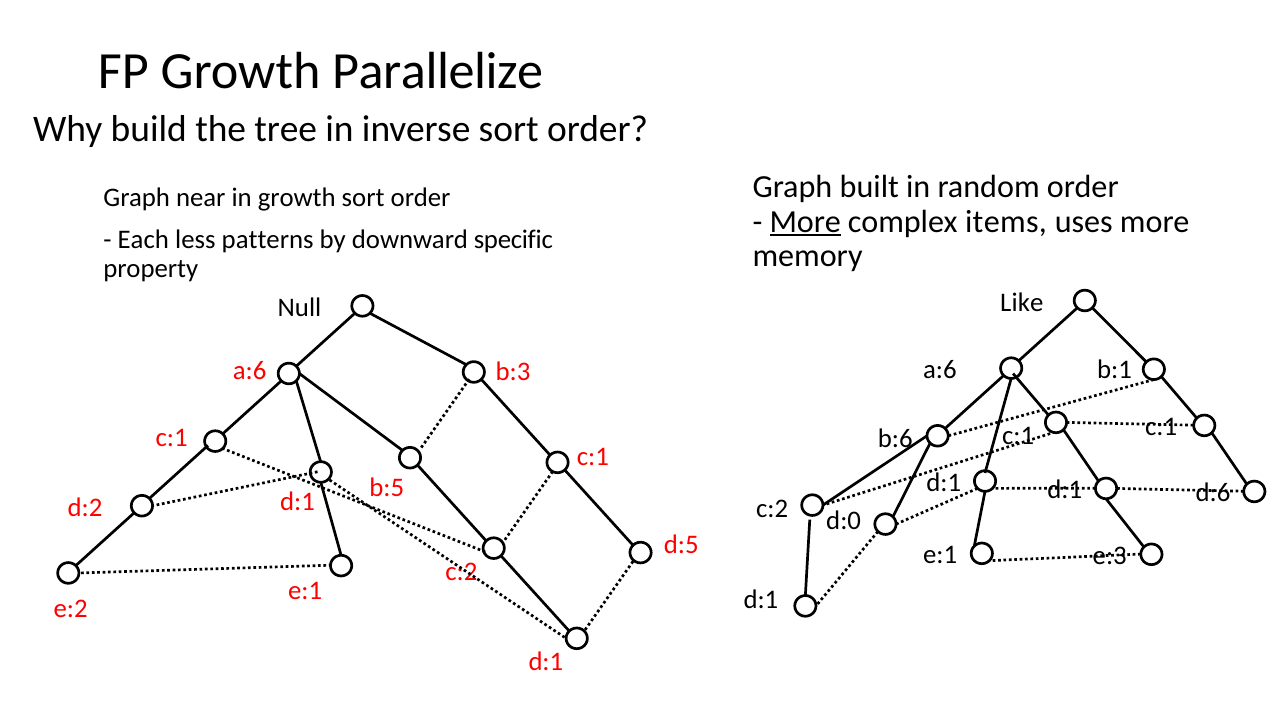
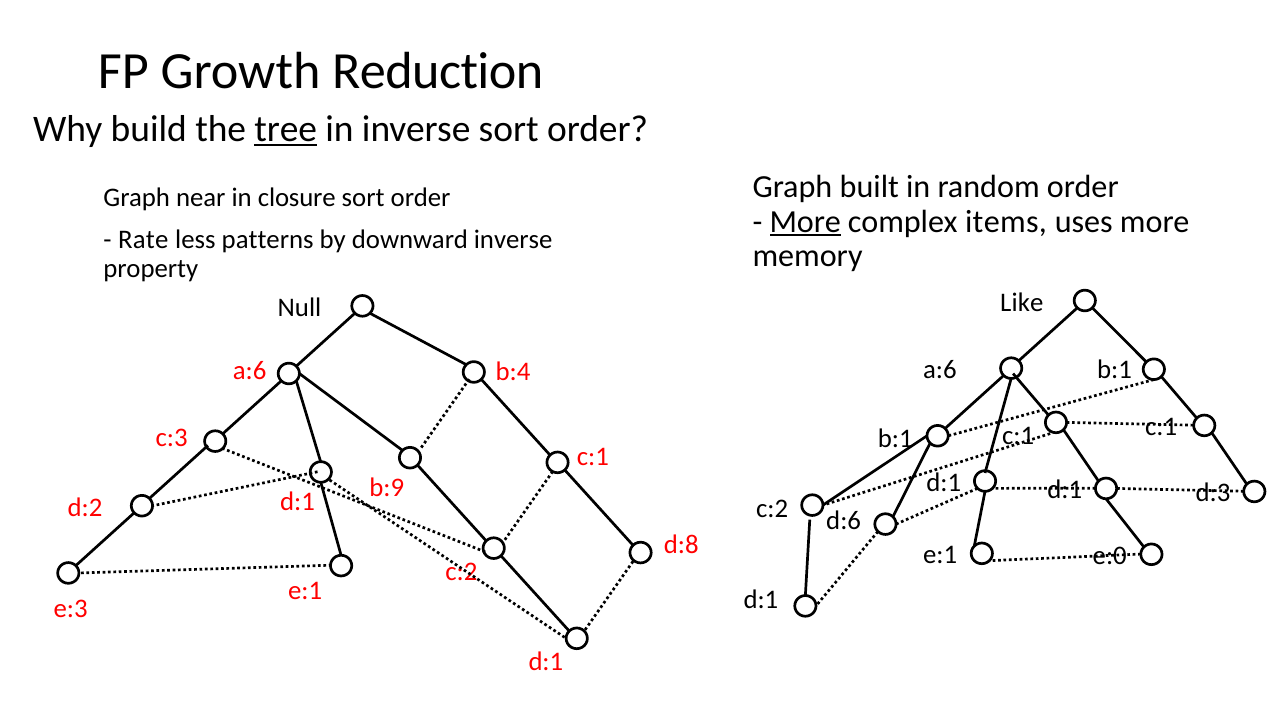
Parallelize: Parallelize -> Reduction (438, 71)
tree underline: none -> present (286, 129)
in growth: growth -> closure (297, 198)
Each: Each -> Rate (143, 240)
downward specific: specific -> inverse (513, 240)
b:3: b:3 -> b:4 (513, 372)
c:1: c:1 -> c:3 (172, 437)
b:6: b:6 -> b:1 (895, 439)
b:5: b:5 -> b:9 (387, 487)
d:6: d:6 -> d:3 (1213, 493)
d:0: d:0 -> d:6 (844, 521)
d:5: d:5 -> d:8 (681, 544)
e:3: e:3 -> e:0 (1110, 556)
e:2: e:2 -> e:3 (71, 608)
